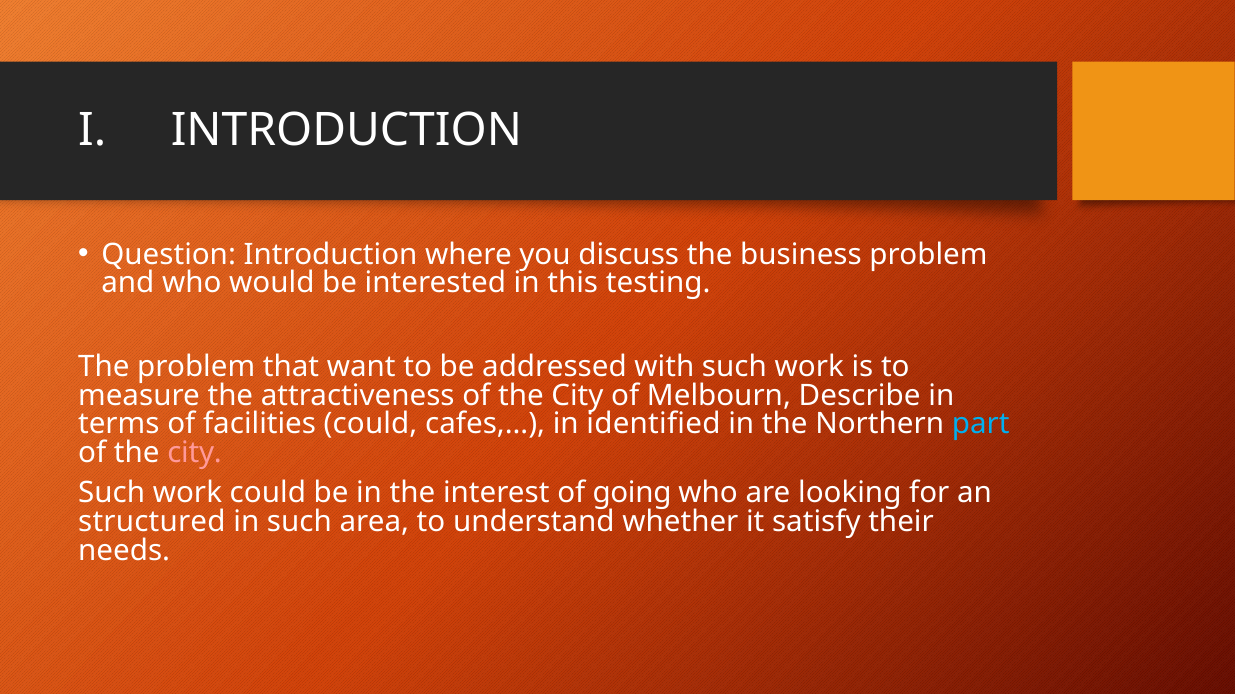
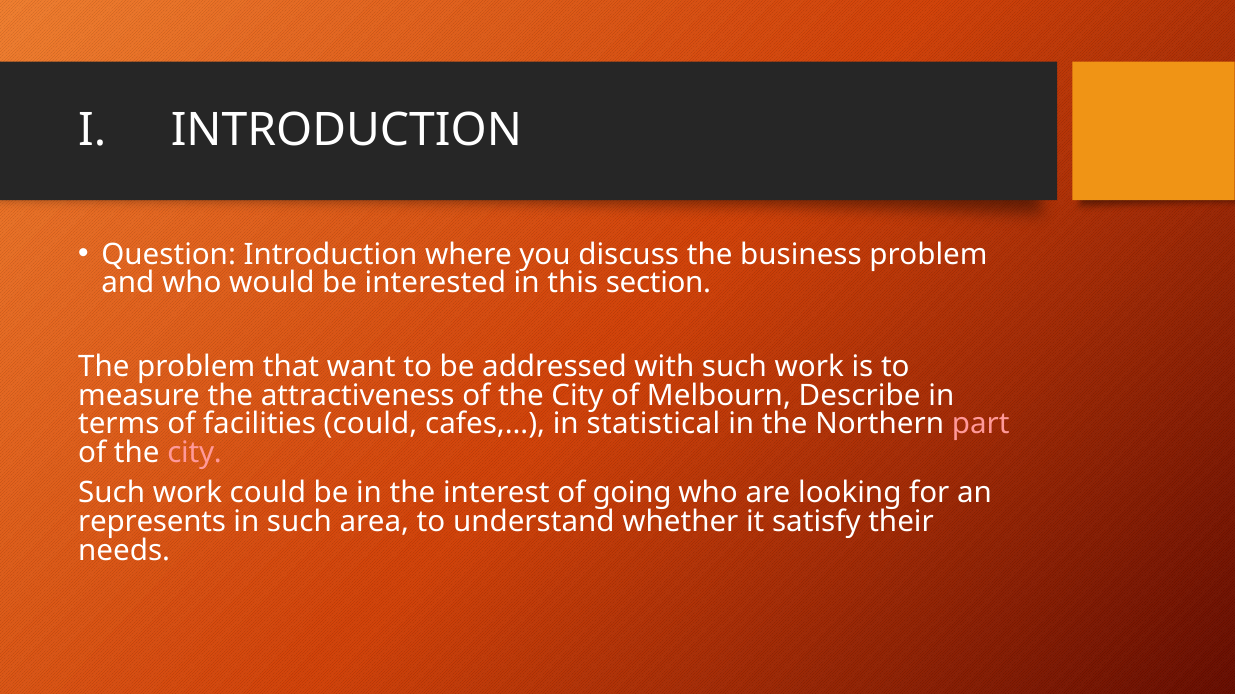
testing: testing -> section (658, 283)
identified: identified -> statistical (653, 425)
part colour: light blue -> pink (981, 425)
structured: structured -> represents (152, 522)
